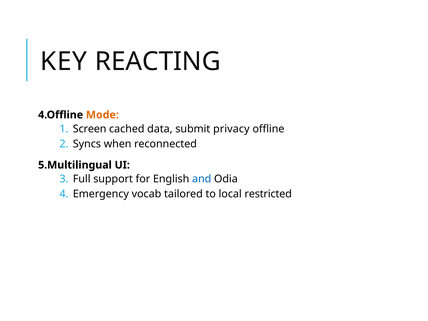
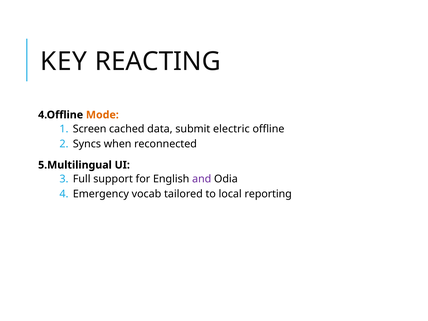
privacy: privacy -> electric (231, 129)
and colour: blue -> purple (202, 179)
restricted: restricted -> reporting (268, 194)
